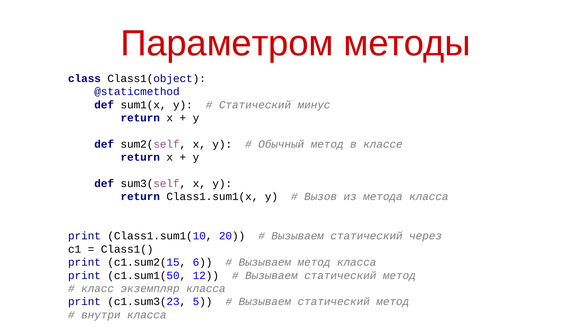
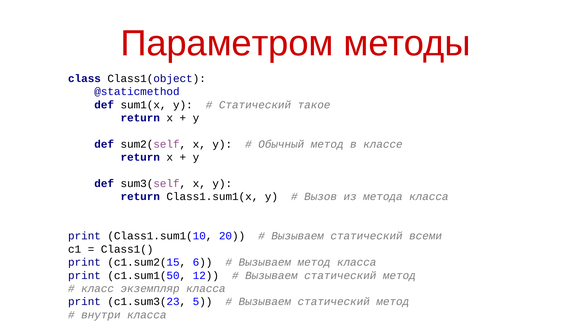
минус: минус -> такое (314, 105)
через: через -> всеми (426, 236)
